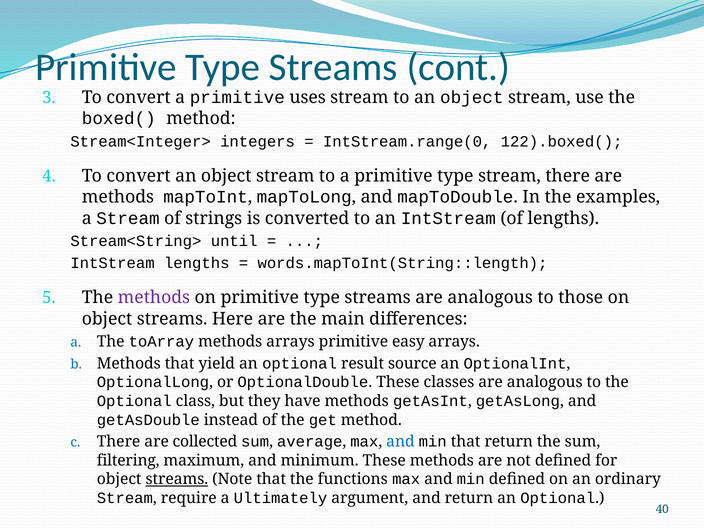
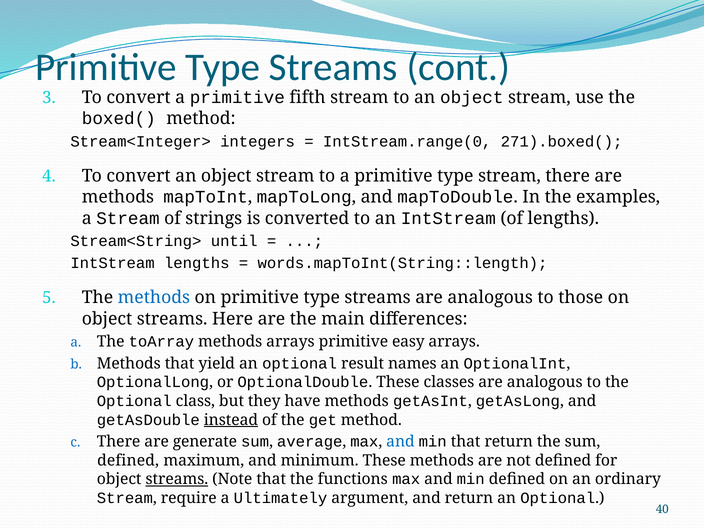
uses: uses -> fifth (308, 97)
122).boxed(: 122).boxed( -> 271).boxed( (562, 141)
methods colour: purple -> blue (154, 298)
source: source -> names (412, 364)
instead underline: none -> present (231, 420)
collected: collected -> generate (205, 442)
filtering: filtering -> defined (128, 461)
